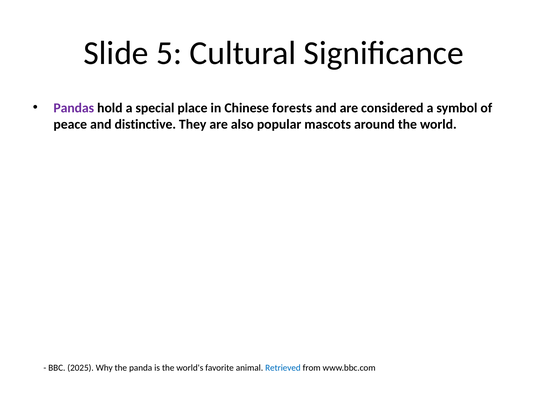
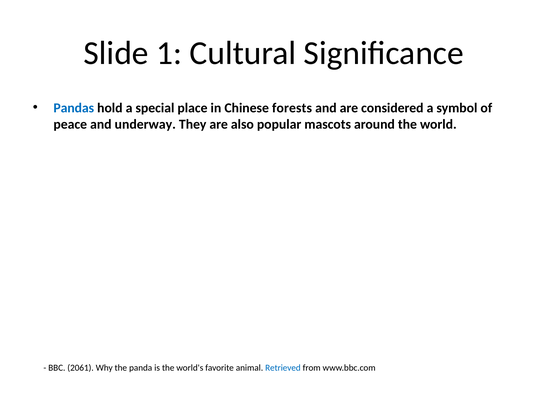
5: 5 -> 1 (169, 53)
Pandas colour: purple -> blue (74, 108)
distinctive: distinctive -> underway (145, 124)
2025: 2025 -> 2061 (81, 368)
